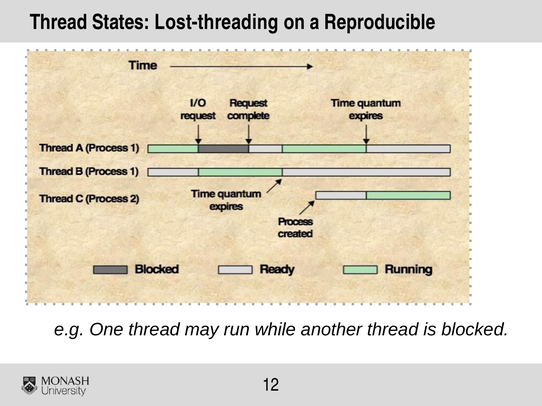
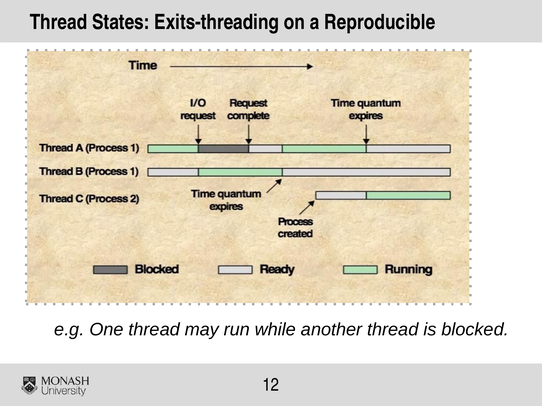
Lost-threading: Lost-threading -> Exits-threading (217, 22)
